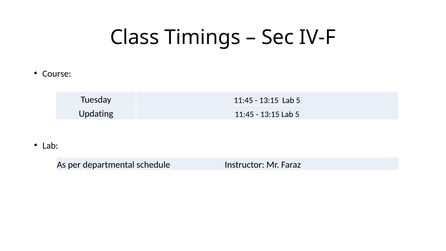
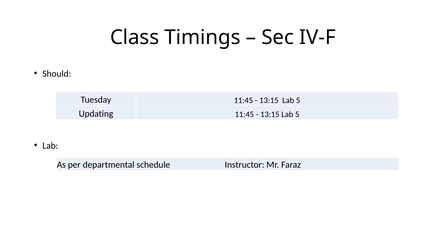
Course: Course -> Should (57, 74)
